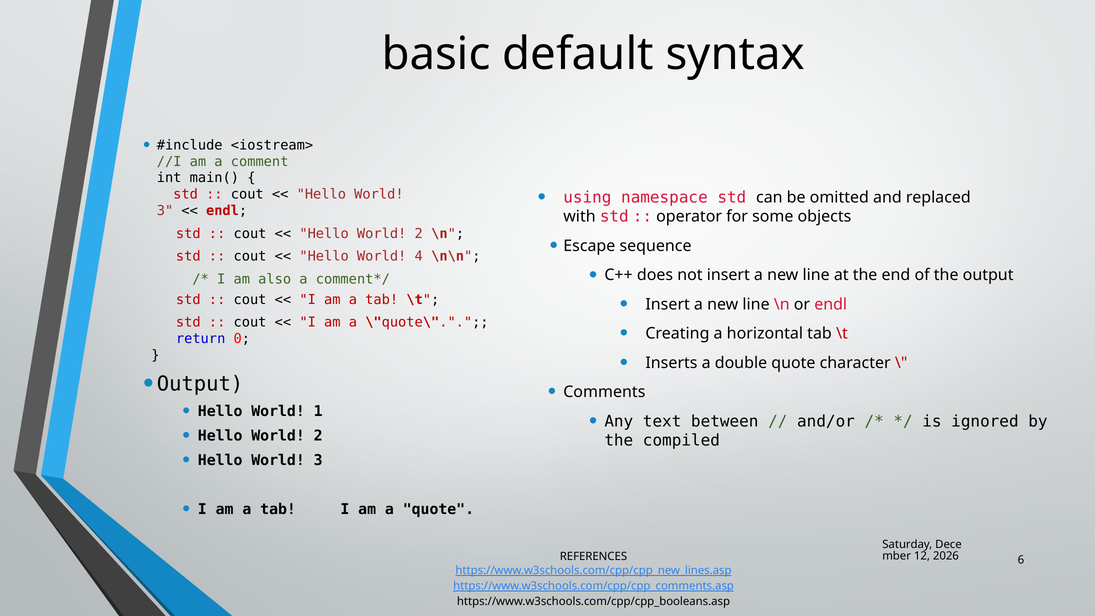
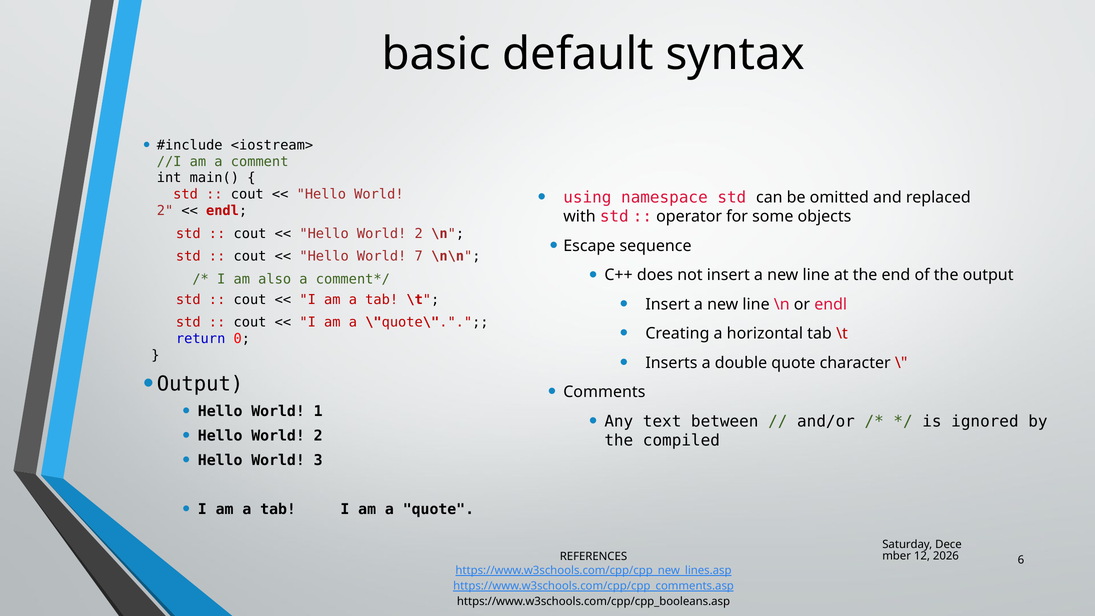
3: 3 -> 2 (165, 211)
4: 4 -> 7 (419, 256)
